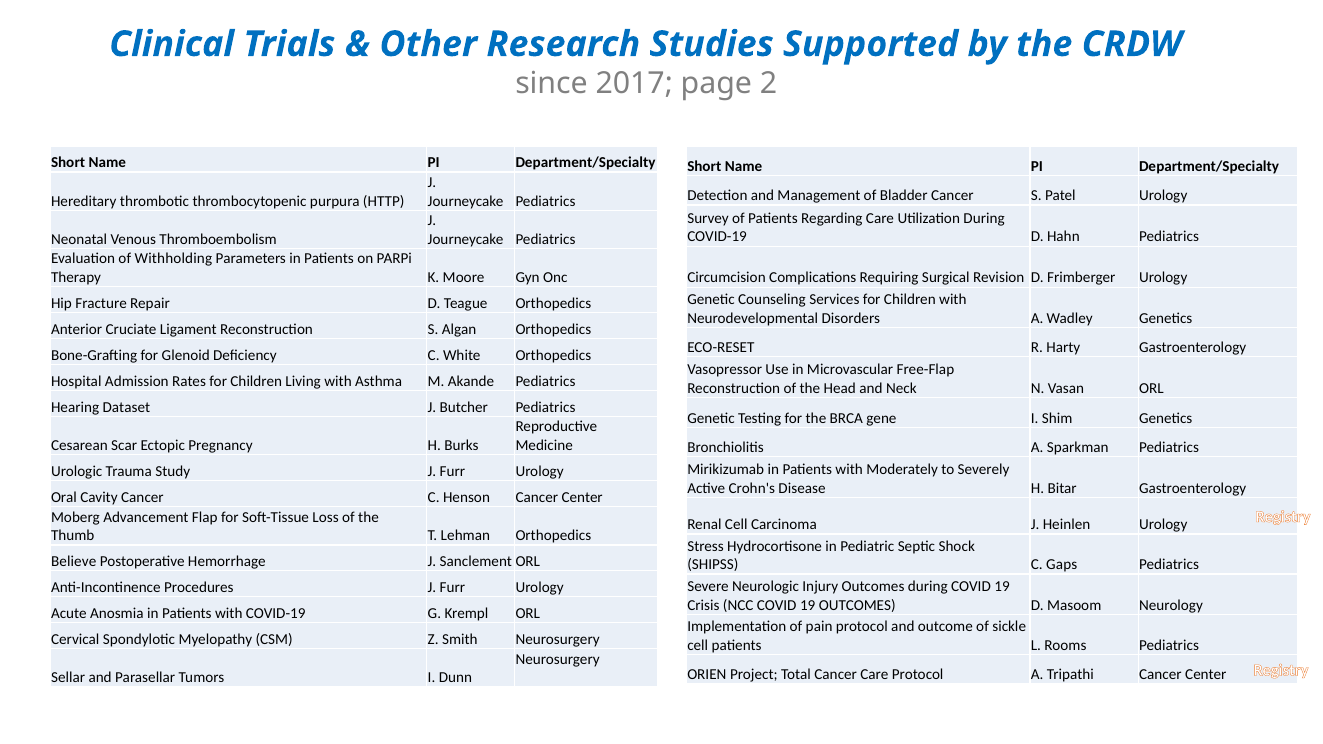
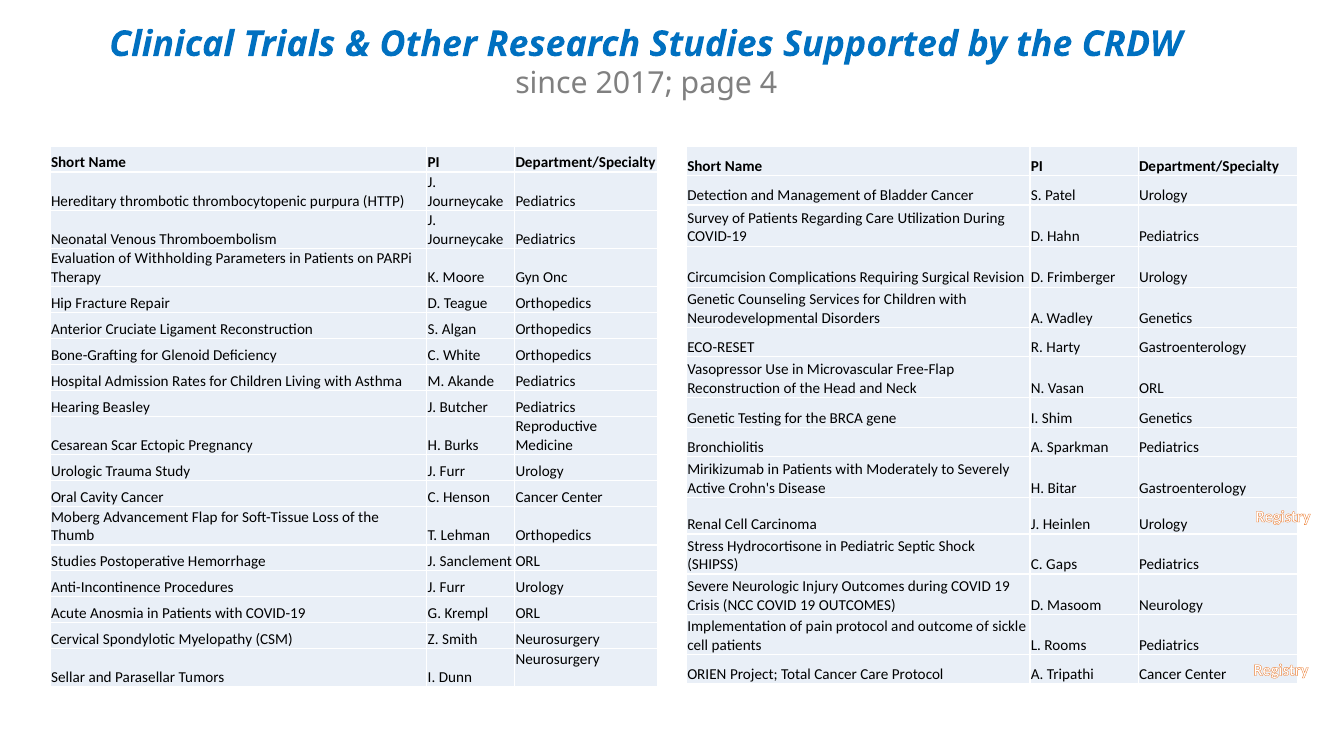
2: 2 -> 4 (768, 84)
Dataset: Dataset -> Beasley (126, 407)
Believe: Believe -> Studies (74, 562)
